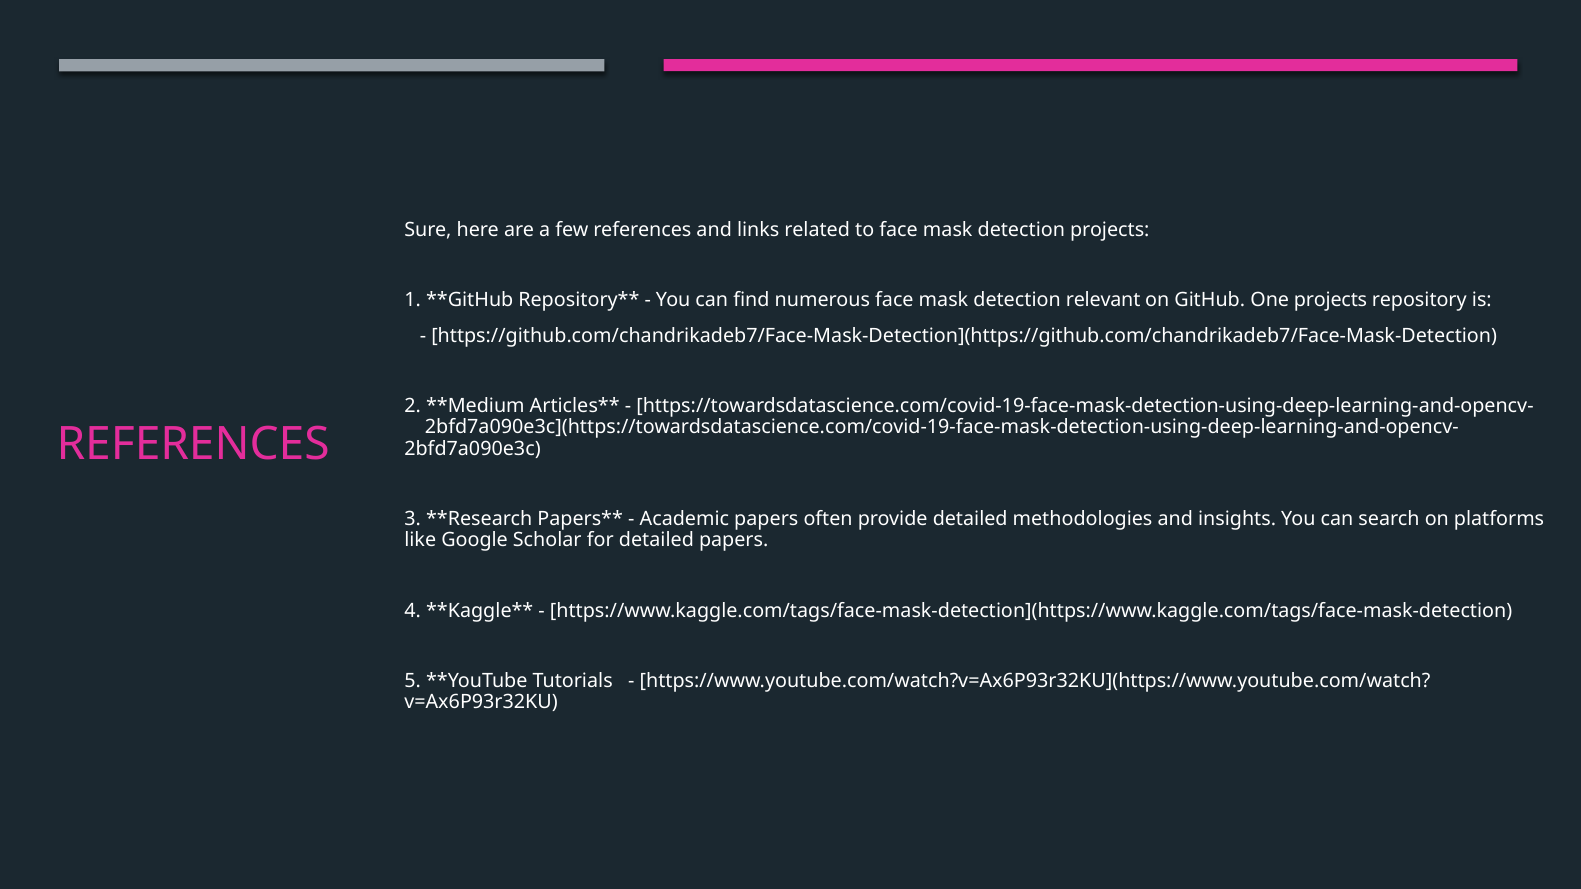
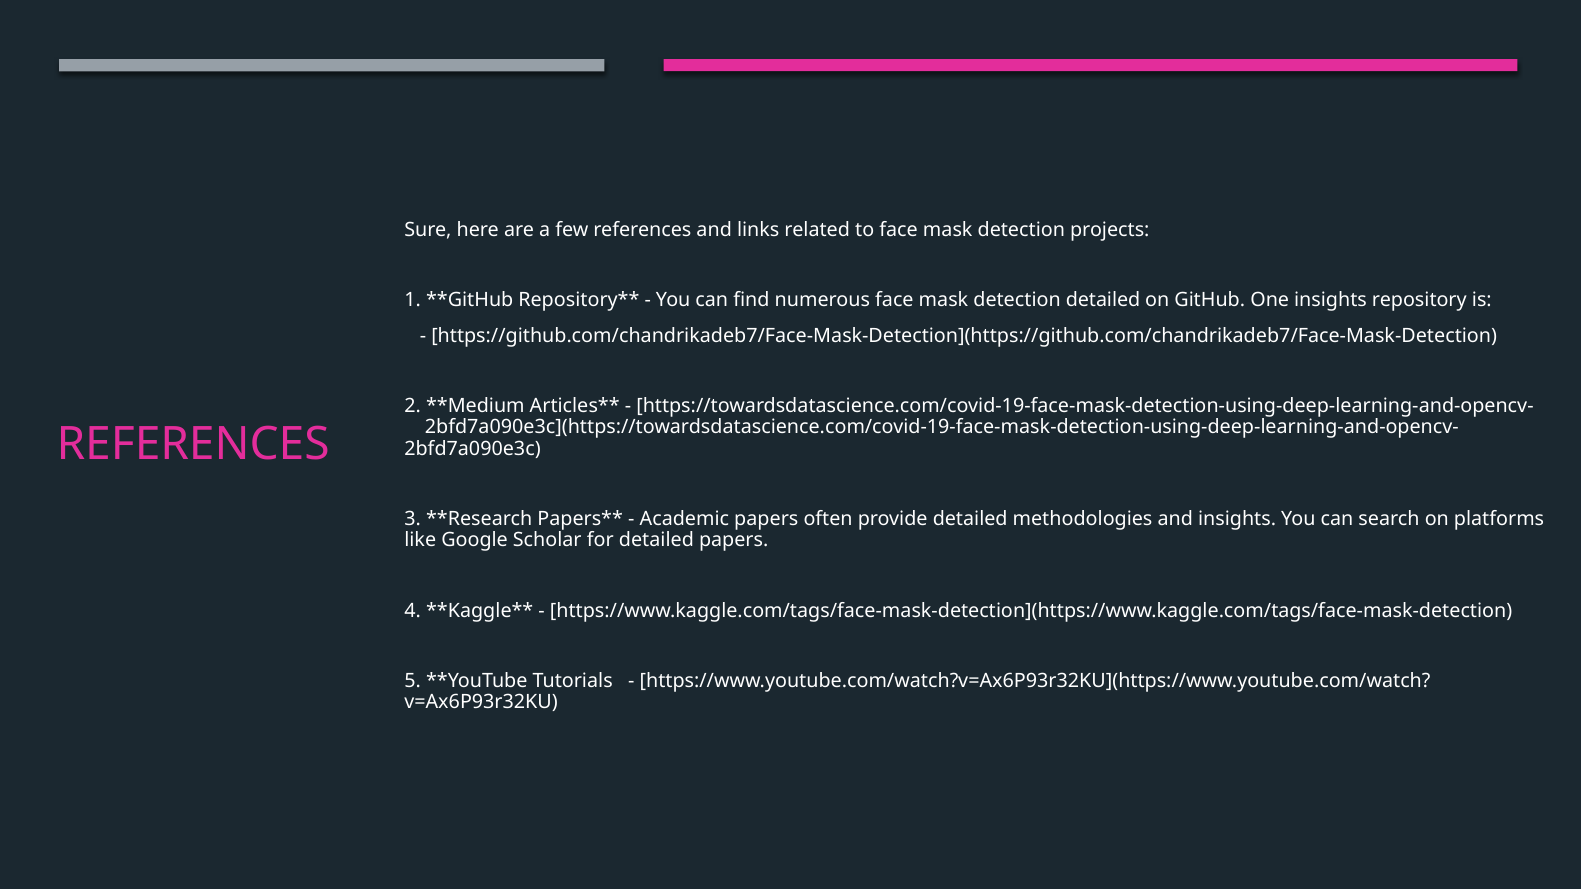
detection relevant: relevant -> detailed (1103, 300)
One projects: projects -> insights (1330, 300)
